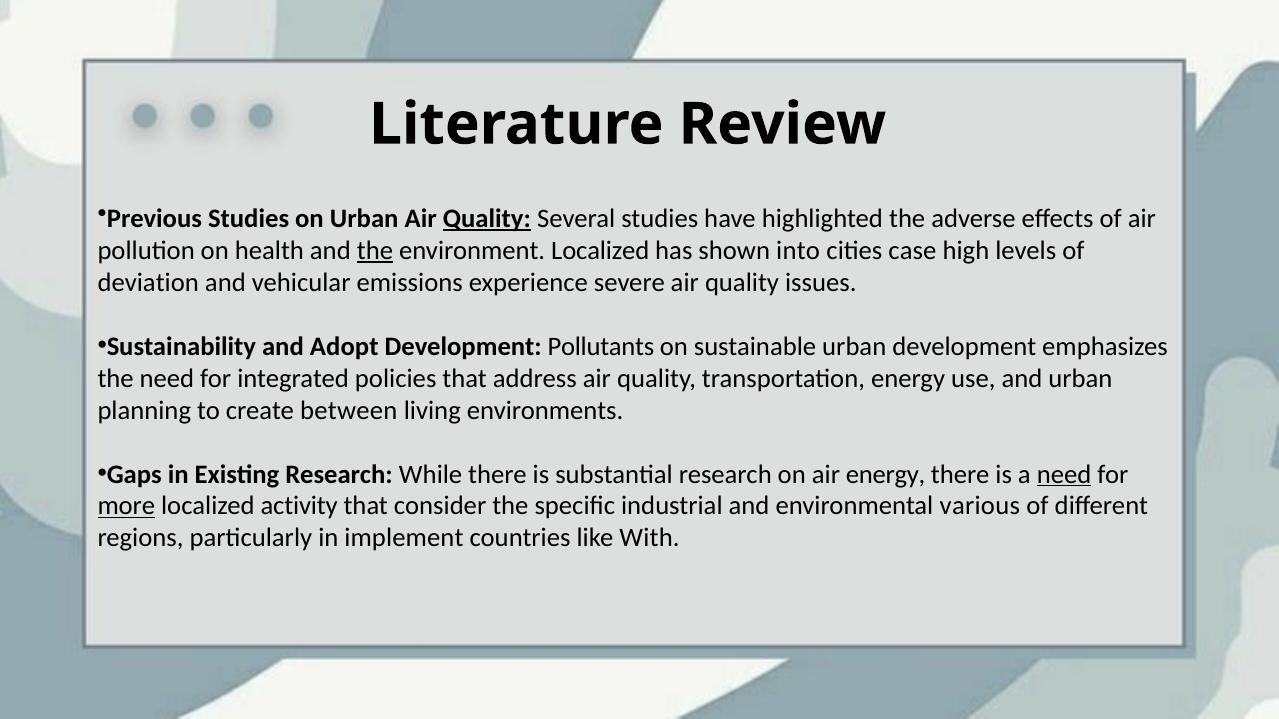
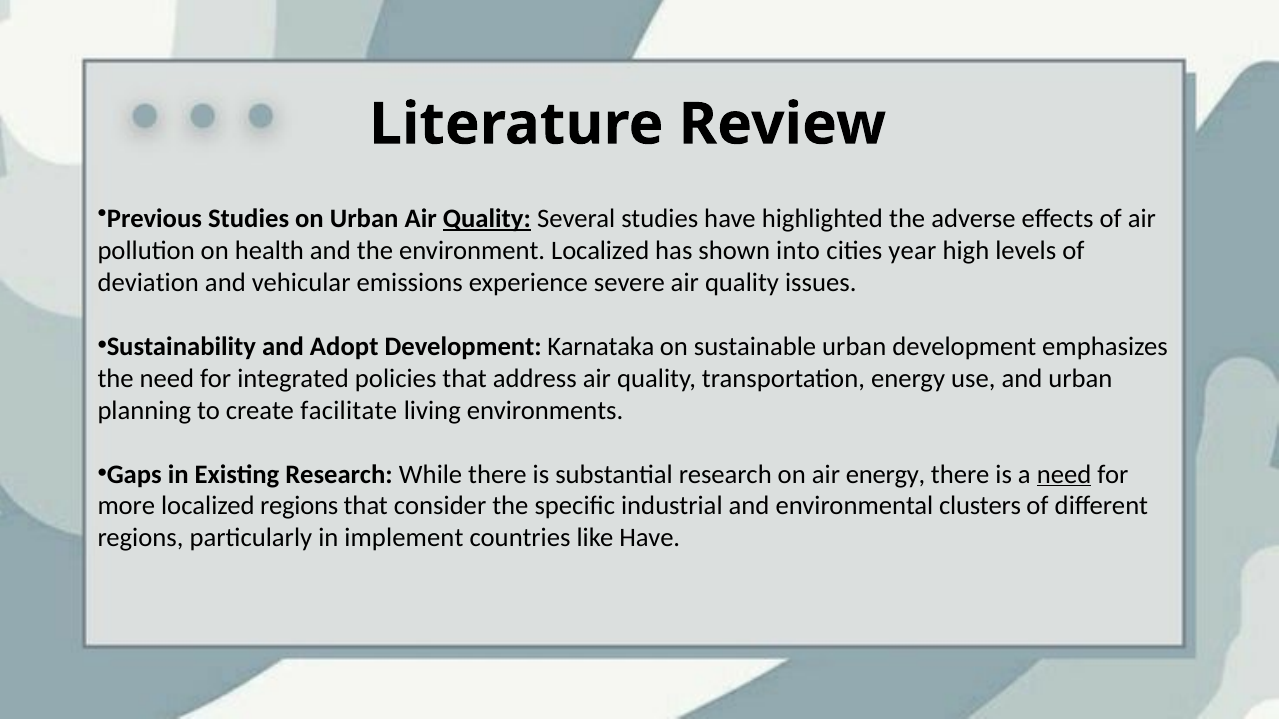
the underline: present -> none (375, 251)
case: case -> year (912, 251)
Pollutants: Pollutants -> Karnataka (601, 347)
between: between -> facilitate (349, 411)
more underline: present -> none (126, 507)
localized activity: activity -> regions (299, 507)
various: various -> clusters (980, 507)
like With: With -> Have (650, 538)
